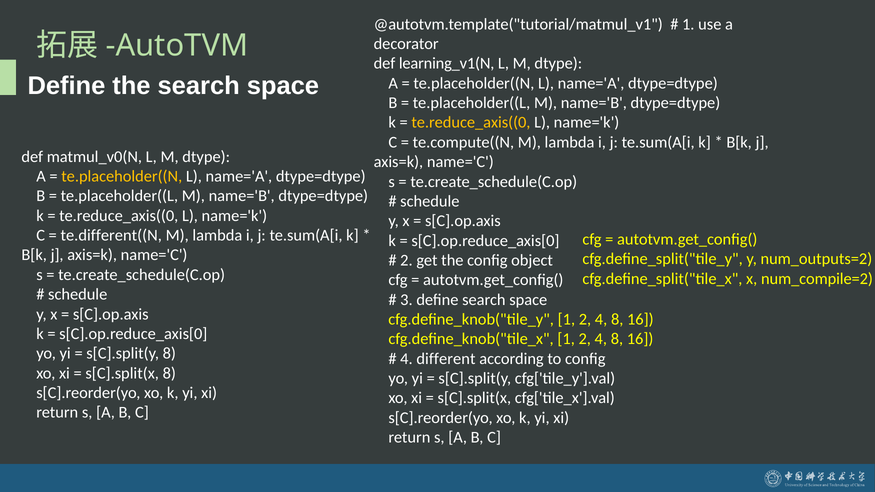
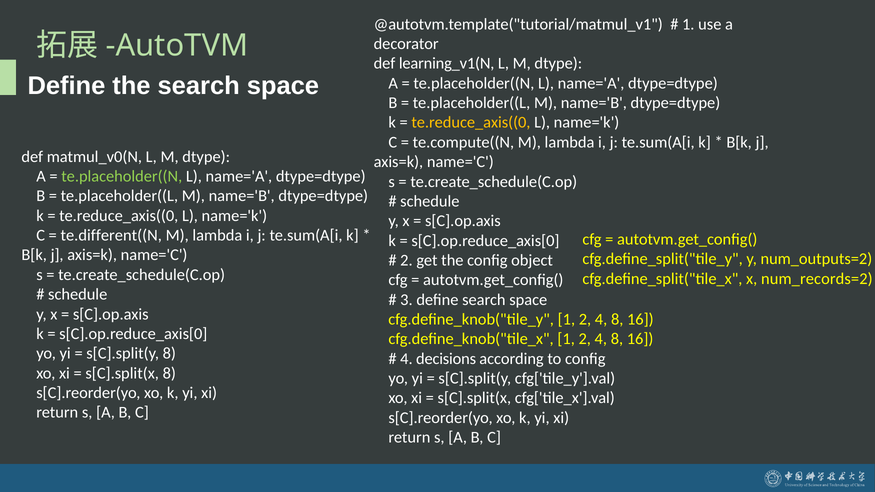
te.placeholder((N colour: yellow -> light green (122, 176)
num_compile=2: num_compile=2 -> num_records=2 (817, 279)
different: different -> decisions (446, 359)
